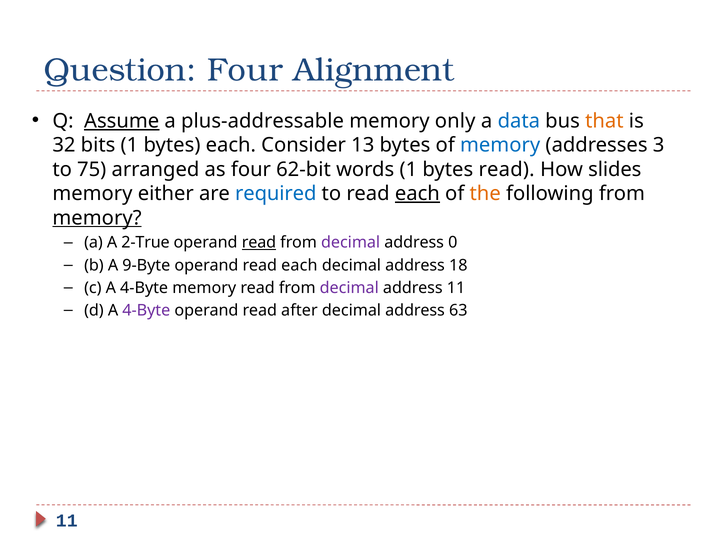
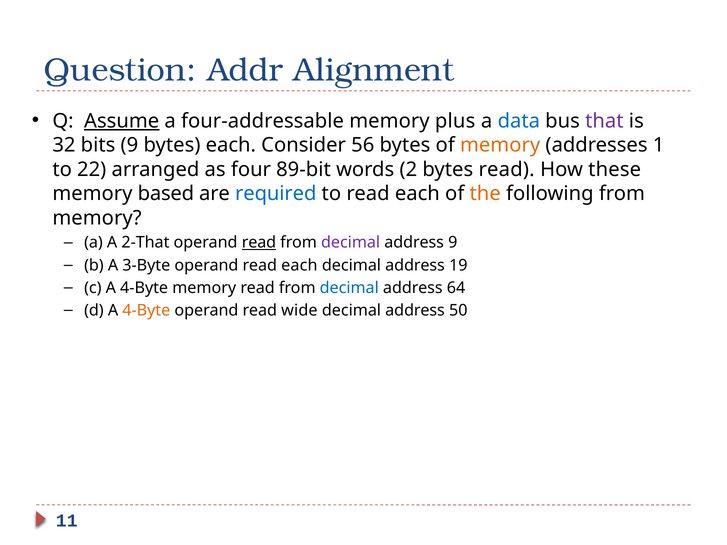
Question Four: Four -> Addr (245, 70)
plus-addressable: plus-addressable -> four-addressable (263, 121)
only: only -> plus (455, 121)
that colour: orange -> purple (604, 121)
bits 1: 1 -> 9 (129, 145)
13: 13 -> 56 (363, 145)
memory colour: blue -> orange (500, 145)
3: 3 -> 1 (659, 145)
75: 75 -> 22 (92, 169)
62-bit: 62-bit -> 89-bit (303, 169)
words 1: 1 -> 2 (408, 169)
slides: slides -> these (615, 169)
either: either -> based (166, 194)
each underline: present -> none (417, 194)
memory underline: present -> none (97, 218)
2-True: 2-True -> 2-That (145, 243)
address 0: 0 -> 9 (453, 243)
9-Byte: 9-Byte -> 3-Byte (146, 265)
18: 18 -> 19 (458, 265)
decimal colour: purple -> blue (349, 288)
address 11: 11 -> 64 (456, 288)
4-Byte colour: purple -> orange (146, 311)
after: after -> wide (299, 311)
63: 63 -> 50 (458, 311)
